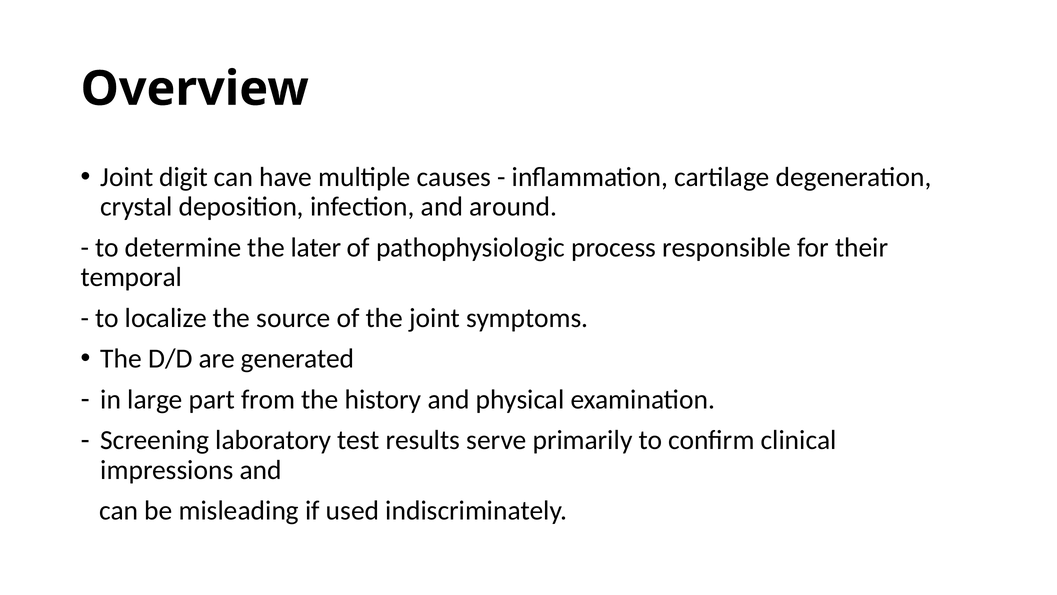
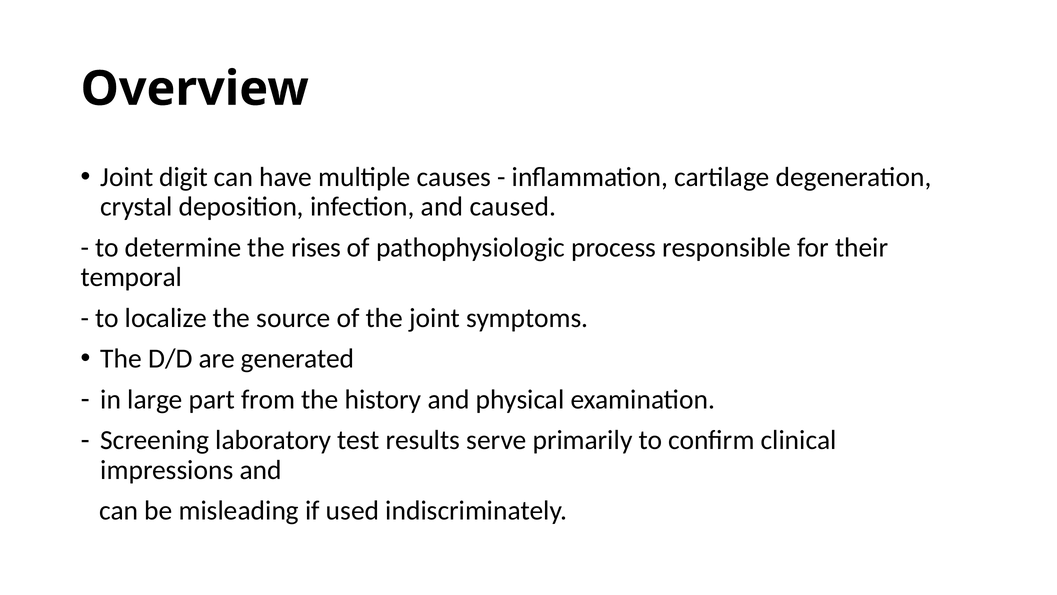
around: around -> caused (513, 207)
later: later -> rises (316, 247)
